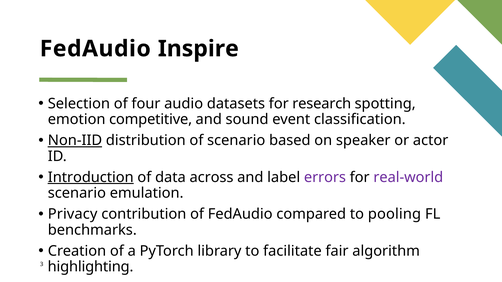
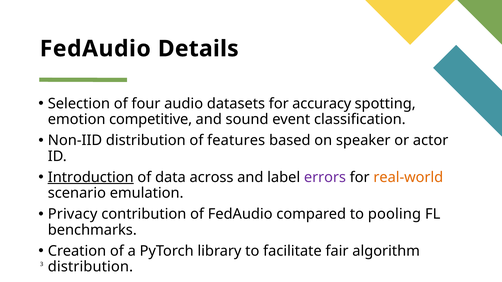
Inspire: Inspire -> Details (198, 49)
research: research -> accuracy (322, 104)
Non-IID underline: present -> none (75, 141)
of scenario: scenario -> features (236, 141)
real-world colour: purple -> orange (408, 178)
highlighting: highlighting -> distribution (90, 267)
